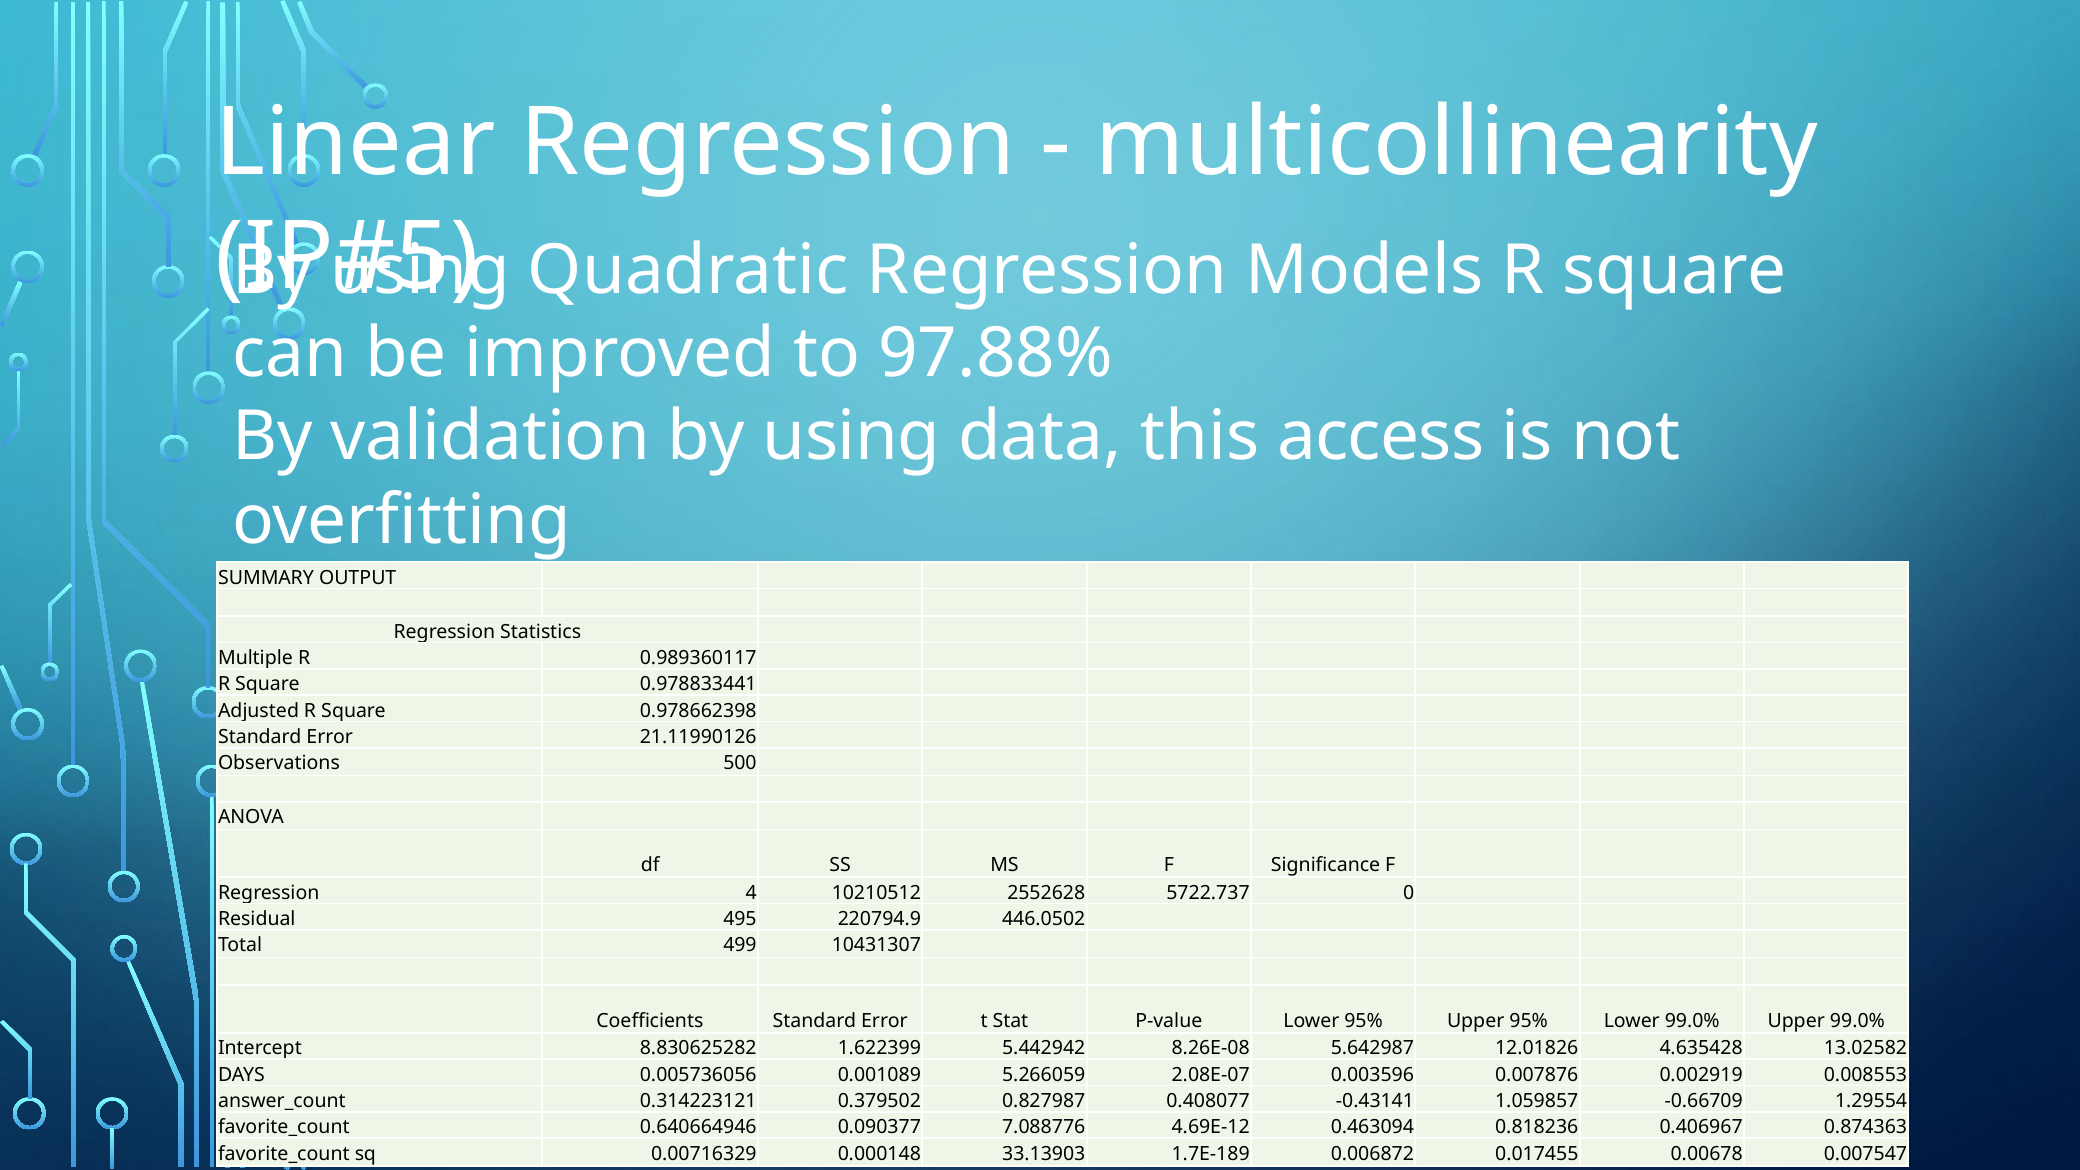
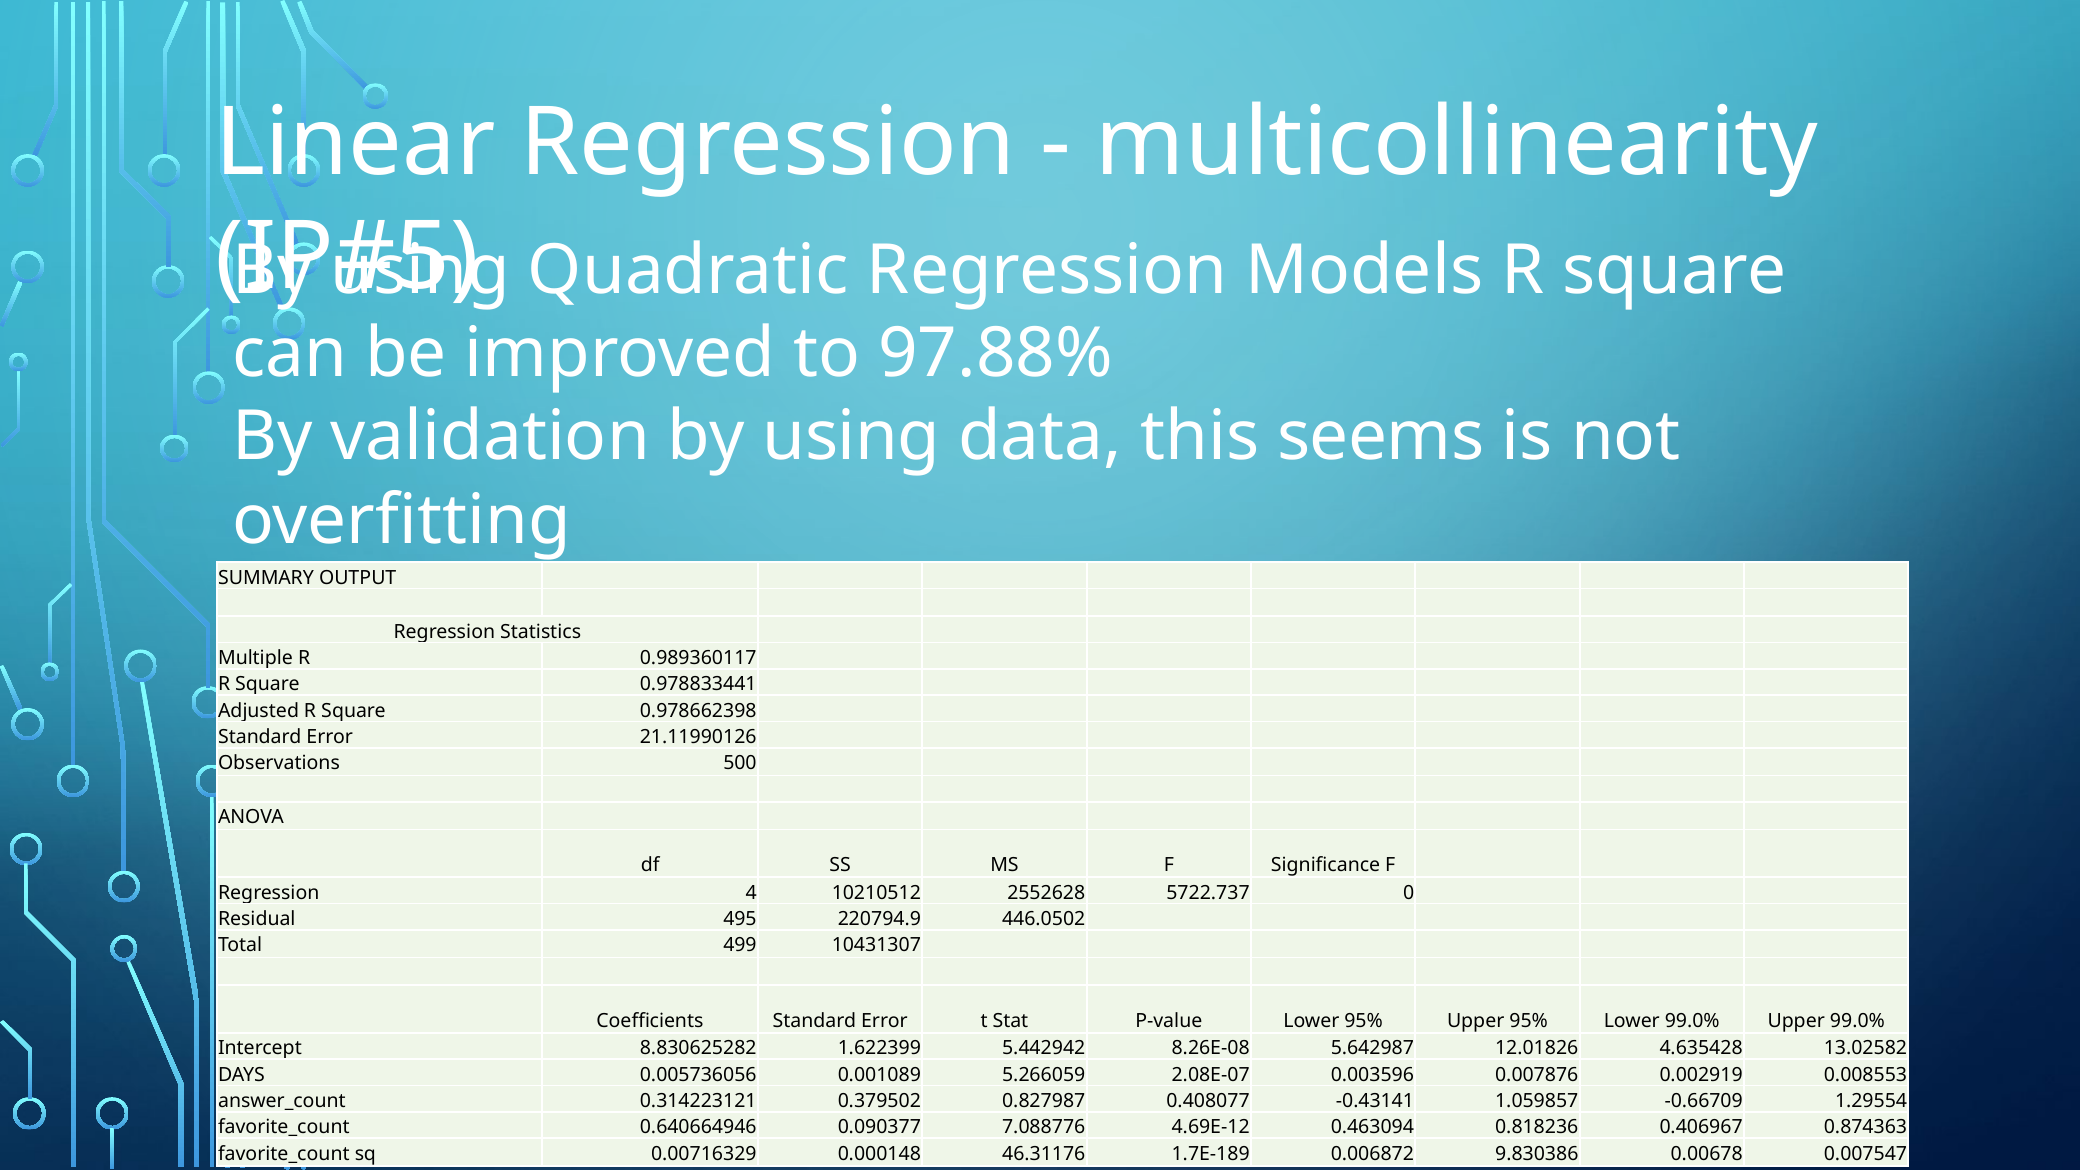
access: access -> seems (1381, 437)
33.13903: 33.13903 -> 46.31176 (1044, 1154)
0.017455: 0.017455 -> 9.830386 (1537, 1154)
